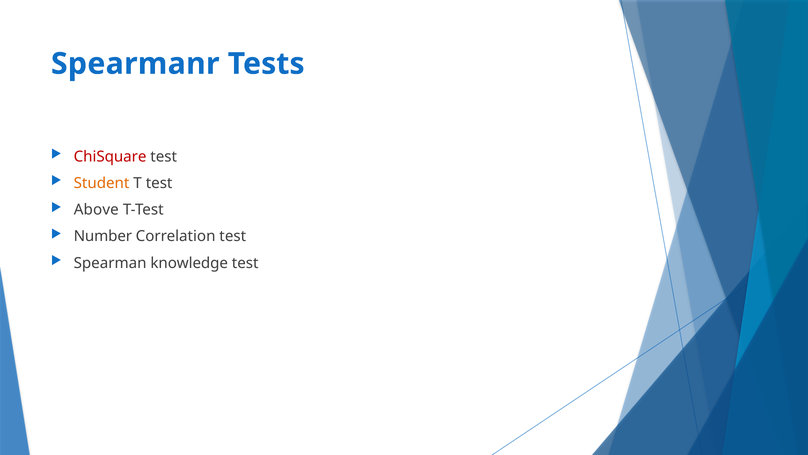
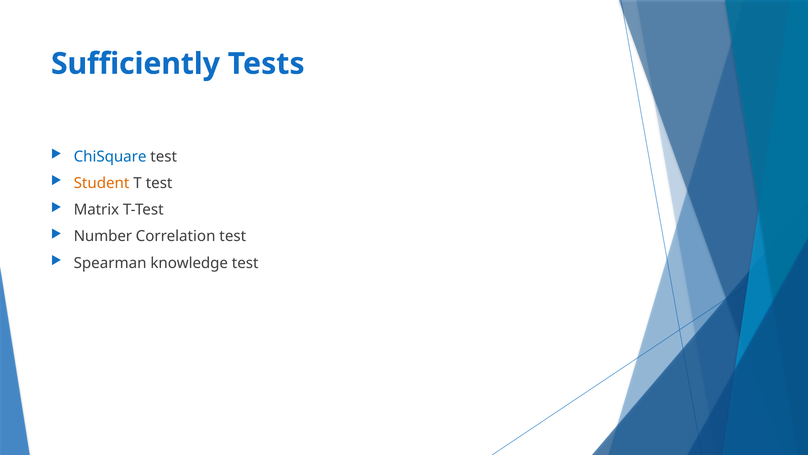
Spearmanr: Spearmanr -> Sufficiently (135, 64)
ChiSquare colour: red -> blue (110, 156)
Above: Above -> Matrix (96, 210)
